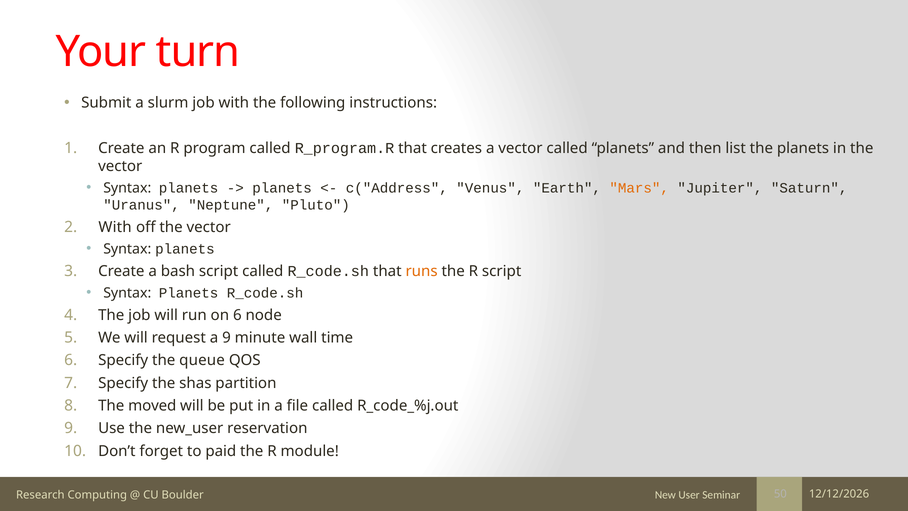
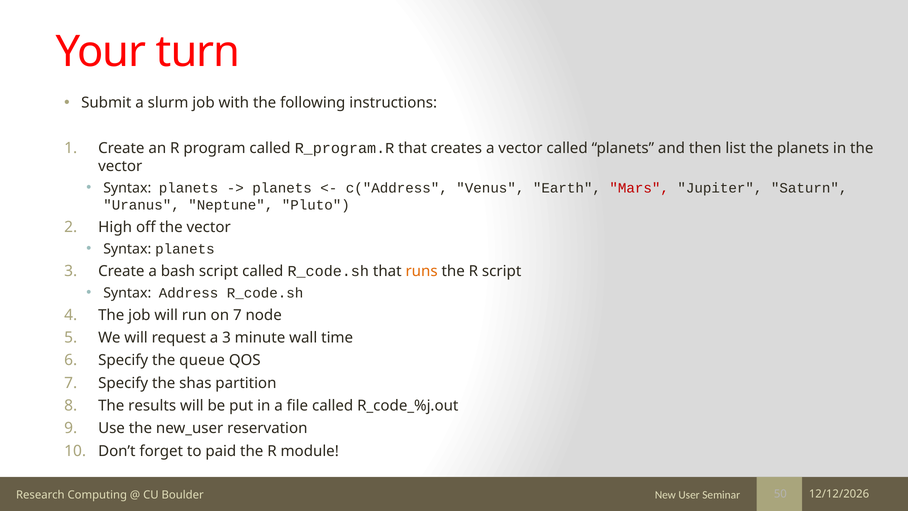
Mars colour: orange -> red (639, 188)
With: With -> High (115, 227)
Planets: Planets -> Address (189, 293)
on 6: 6 -> 7 (237, 315)
a 9: 9 -> 3 (226, 338)
moved: moved -> results (152, 406)
